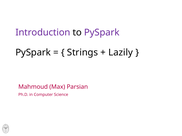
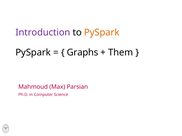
PySpark colour: purple -> orange (102, 32)
Strings: Strings -> Graphs (83, 53)
Lazily: Lazily -> Them (121, 53)
